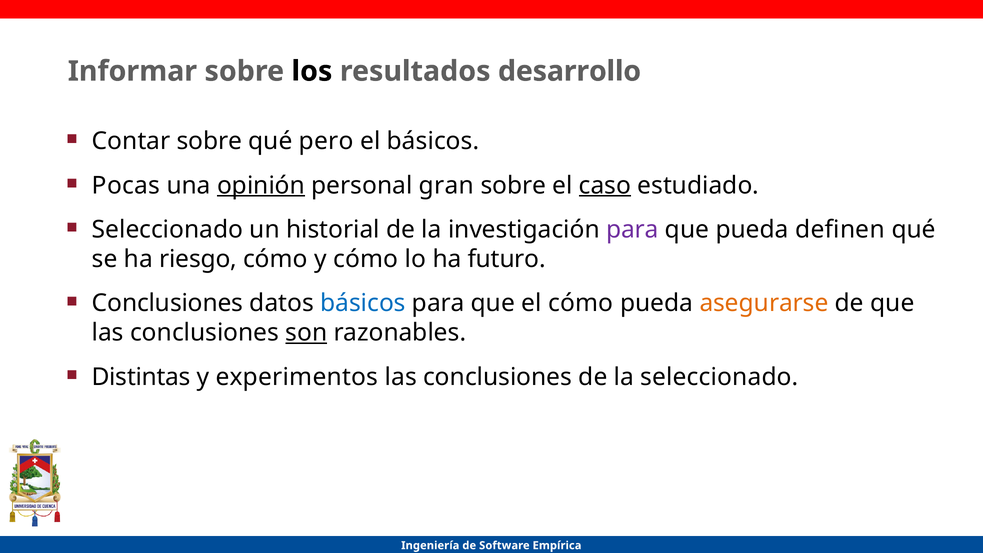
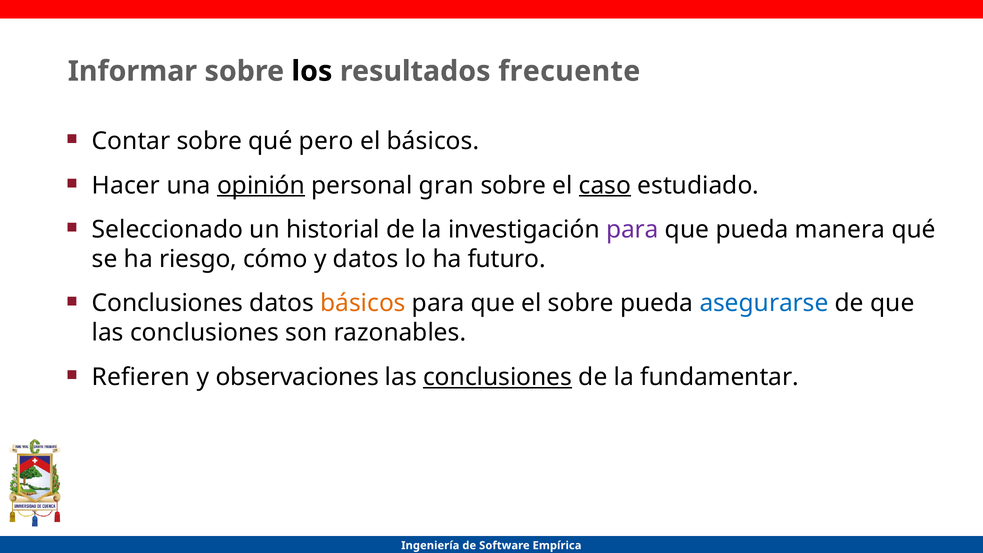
desarrollo: desarrollo -> frecuente (569, 71)
Pocas: Pocas -> Hacer (126, 185)
definen: definen -> manera (840, 230)
y cómo: cómo -> datos (366, 259)
básicos colour: blue -> orange (363, 303)
el cómo: cómo -> sobre (581, 303)
asegurarse colour: orange -> blue (764, 303)
son underline: present -> none (306, 333)
Distintas: Distintas -> Refieren (141, 377)
experimentos: experimentos -> observaciones (297, 377)
conclusiones underline: none -> present (498, 377)
la seleccionado: seleccionado -> fundamentar (720, 377)
